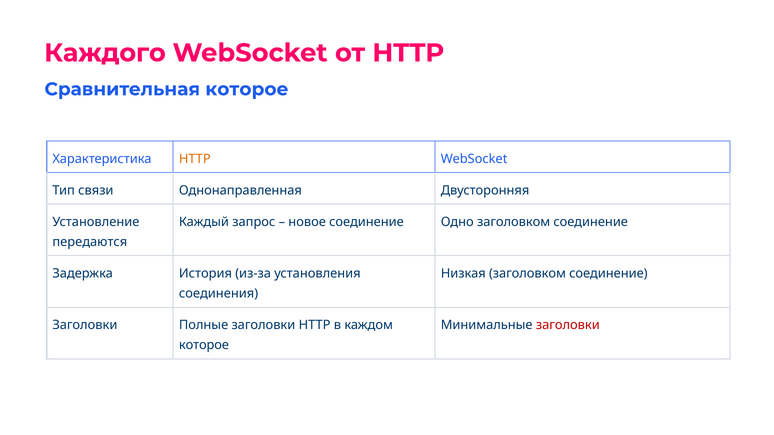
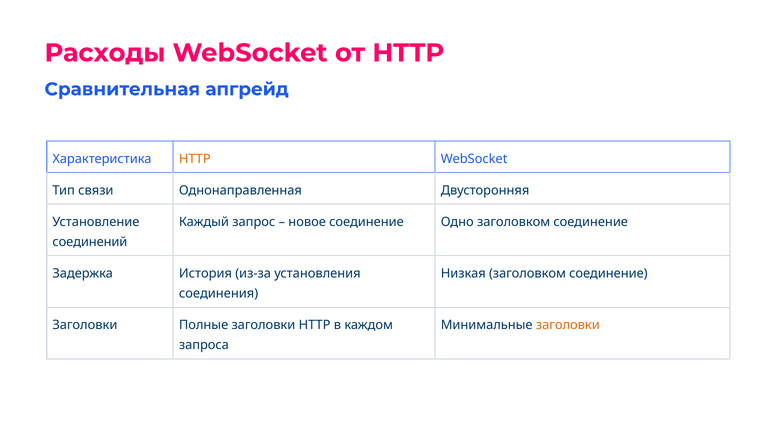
Каждого: Каждого -> Расходы (105, 53)
Сравнительная которое: которое -> апгрейд (247, 89)
передаются: передаются -> соединений (90, 242)
заголовки colour: red -> orange (568, 325)
которое: которое -> запроса (204, 345)
